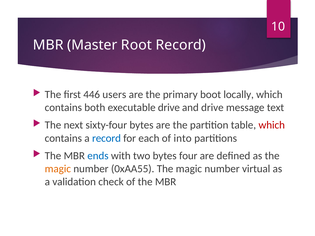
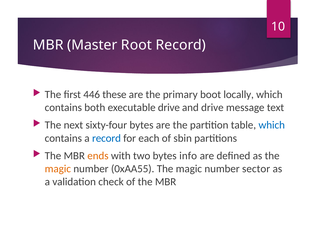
users: users -> these (114, 95)
which colour: red -> blue (272, 125)
into: into -> sbin (183, 138)
ends colour: blue -> orange (98, 156)
four: four -> info (188, 156)
virtual: virtual -> sector (256, 169)
